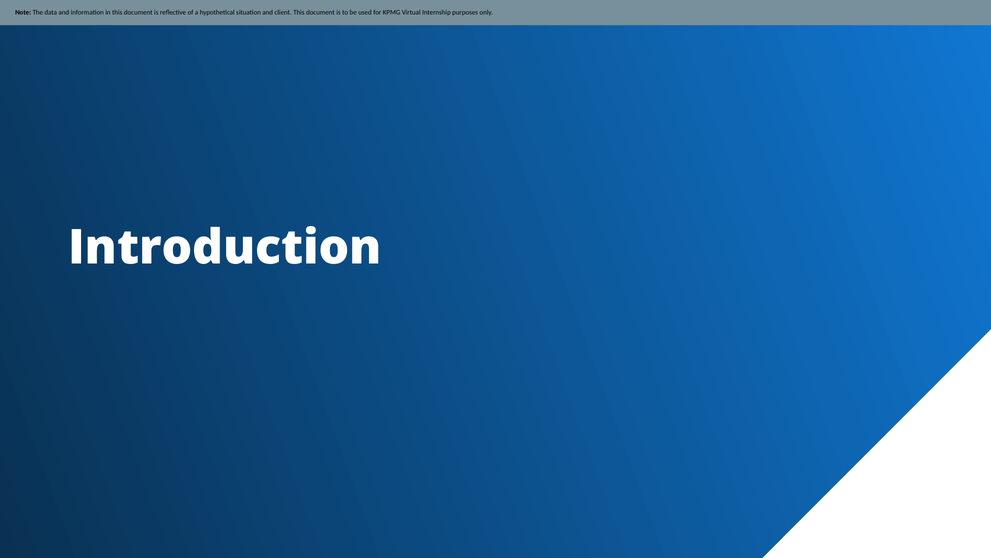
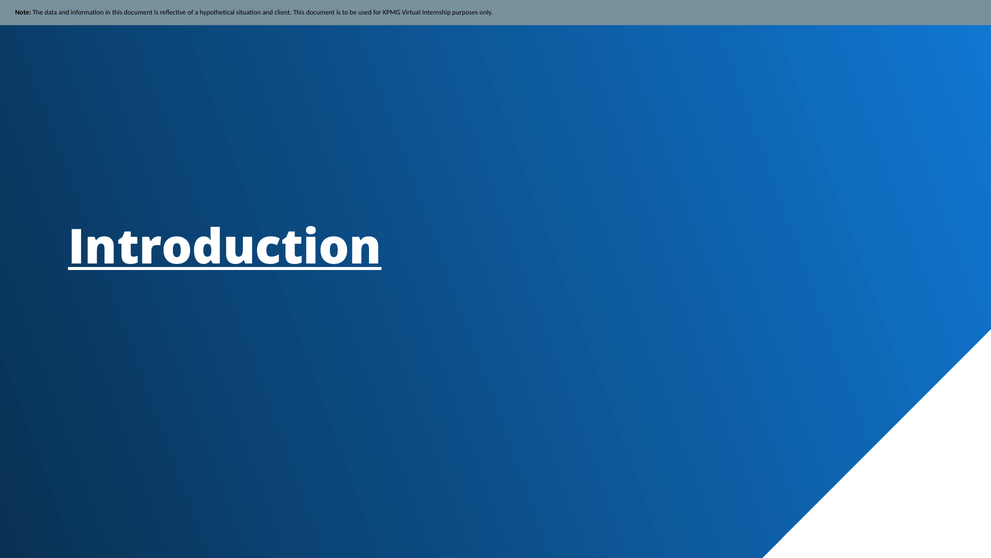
Introduction underline: none -> present (225, 248)
